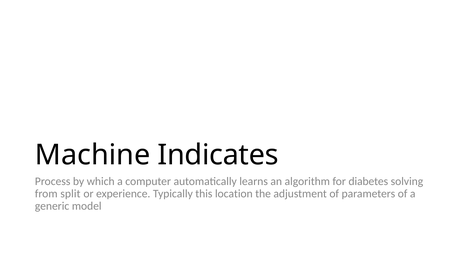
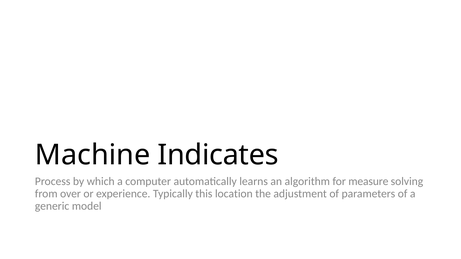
diabetes: diabetes -> measure (368, 181)
split: split -> over (71, 194)
